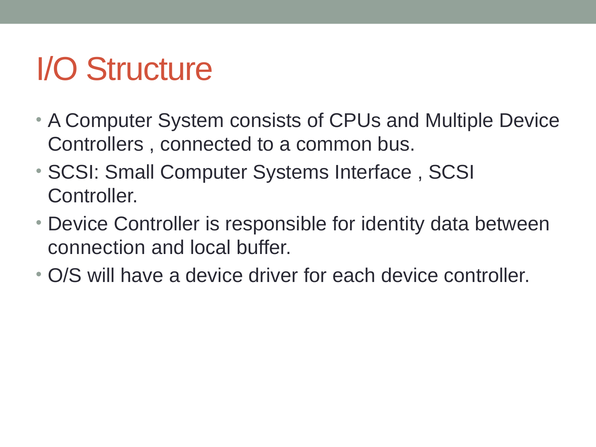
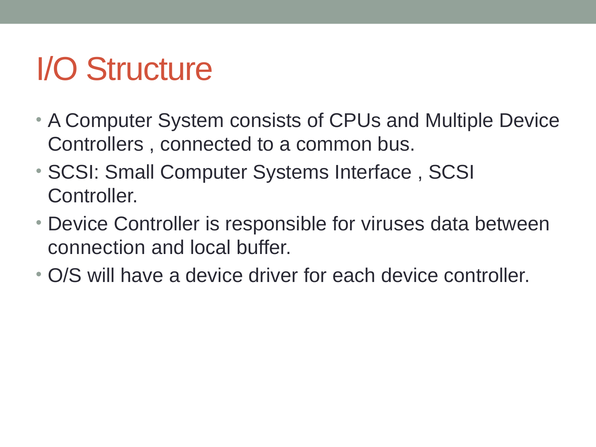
identity: identity -> viruses (393, 224)
